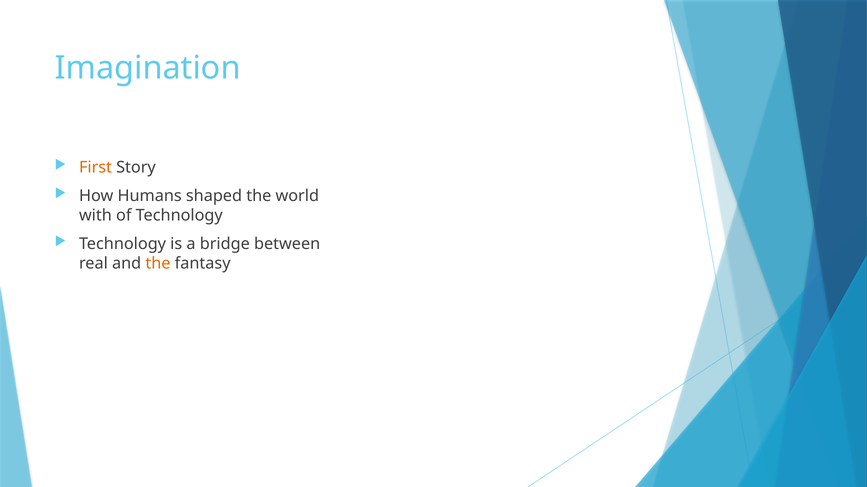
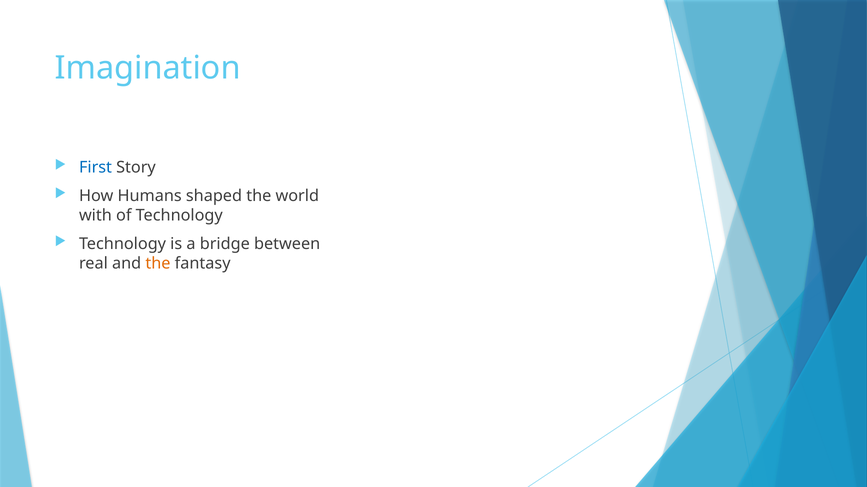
First colour: orange -> blue (96, 168)
